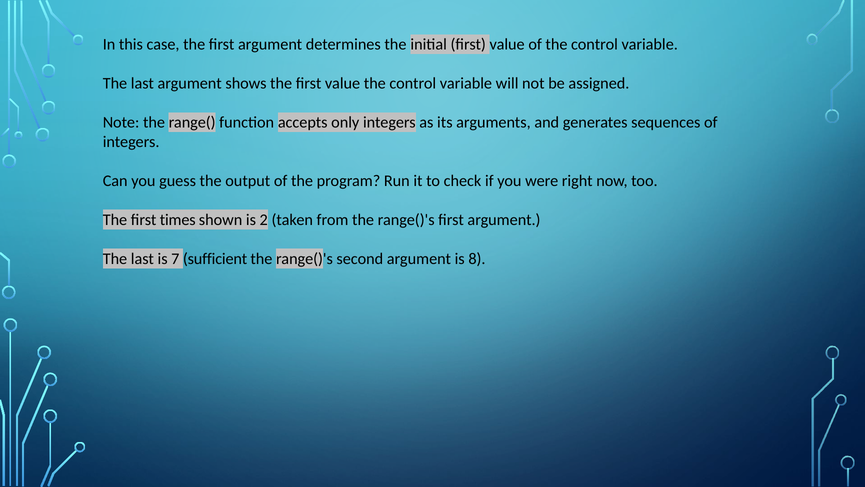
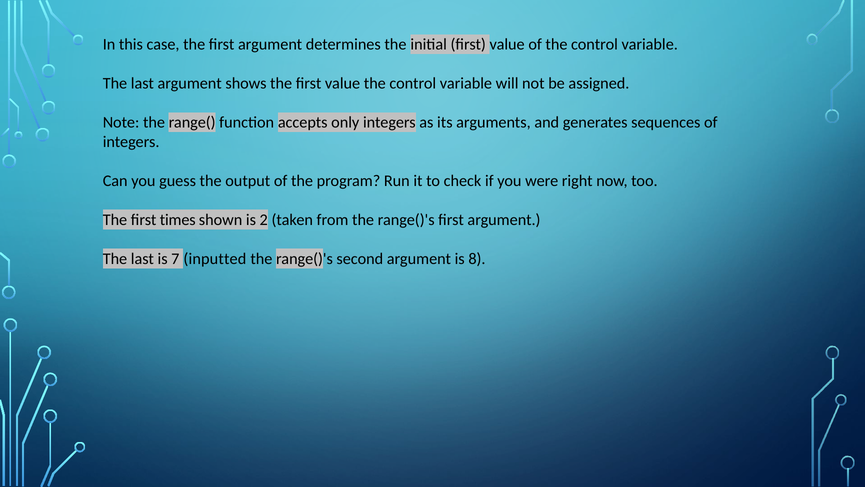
sufficient: sufficient -> inputted (215, 258)
